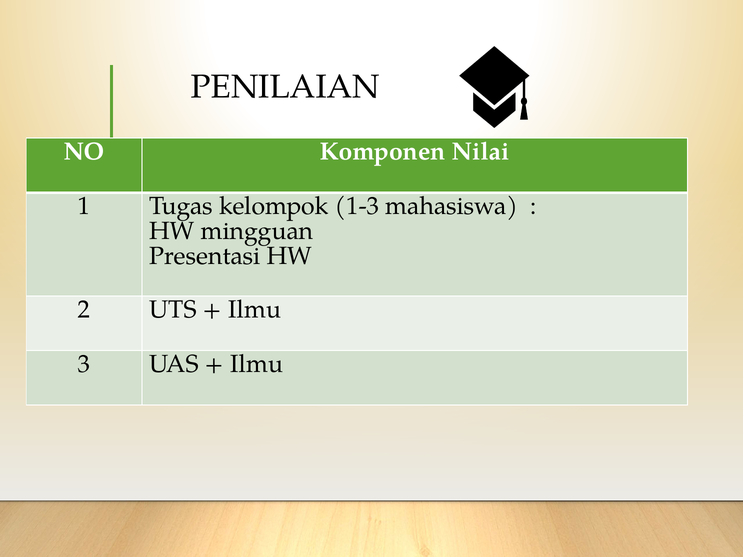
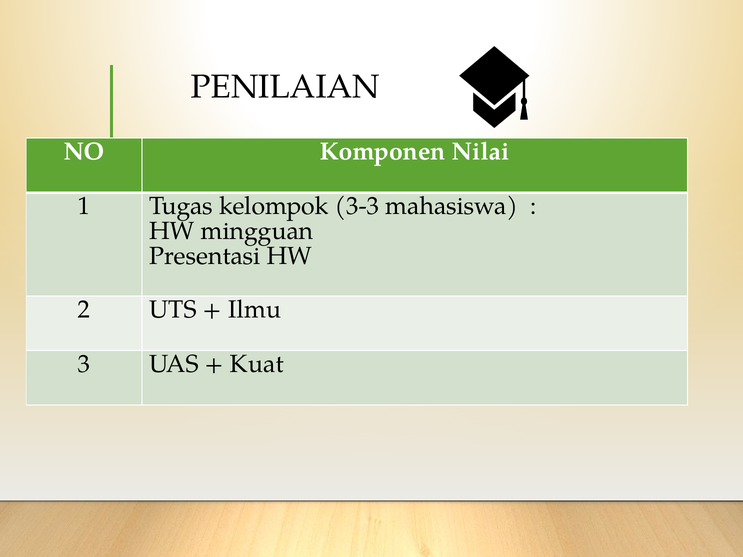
1-3: 1-3 -> 3-3 (357, 206)
Ilmu: Ilmu -> Kuat (257, 364)
